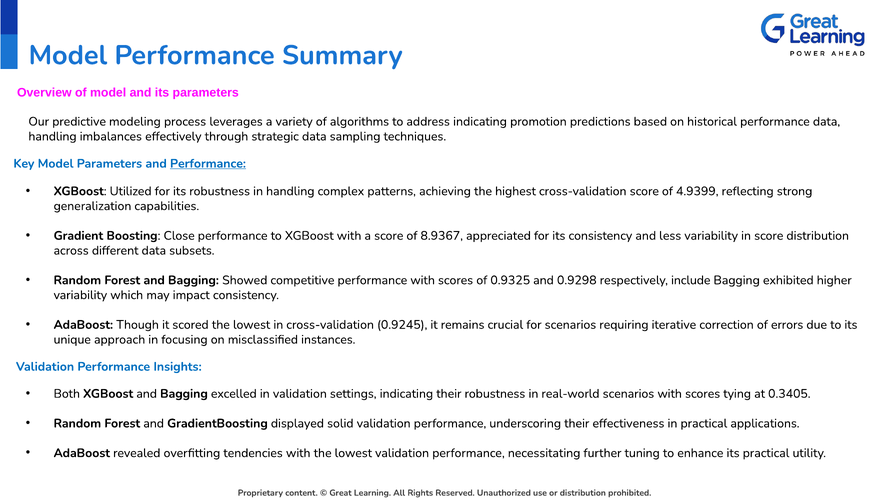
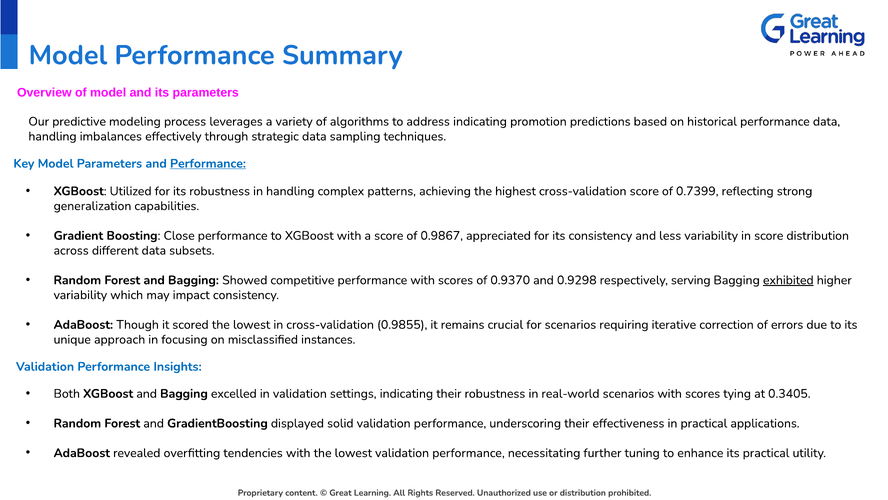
4.9399: 4.9399 -> 0.7399 (697, 191)
8.9367: 8.9367 -> 0.9867 (442, 235)
0.9325: 0.9325 -> 0.9370 (510, 280)
include: include -> serving (691, 280)
exhibited underline: none -> present (788, 280)
0.9245: 0.9245 -> 0.9855 (402, 324)
